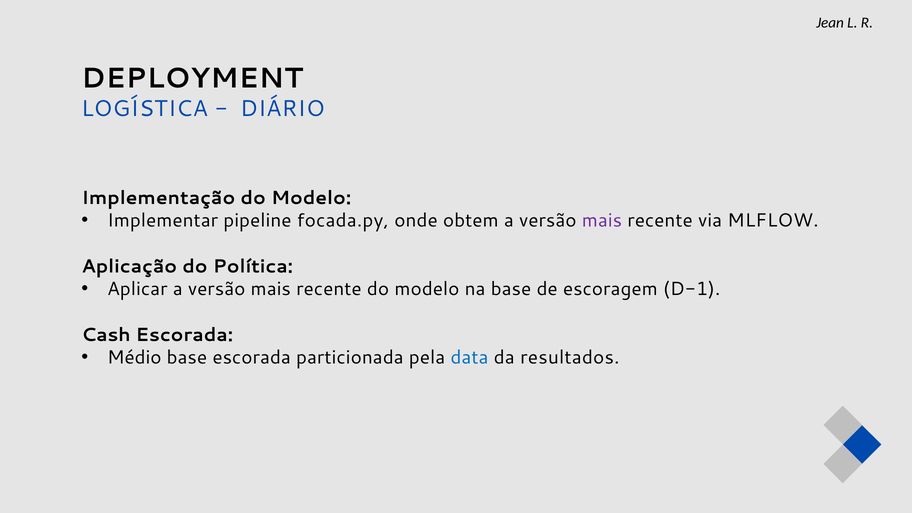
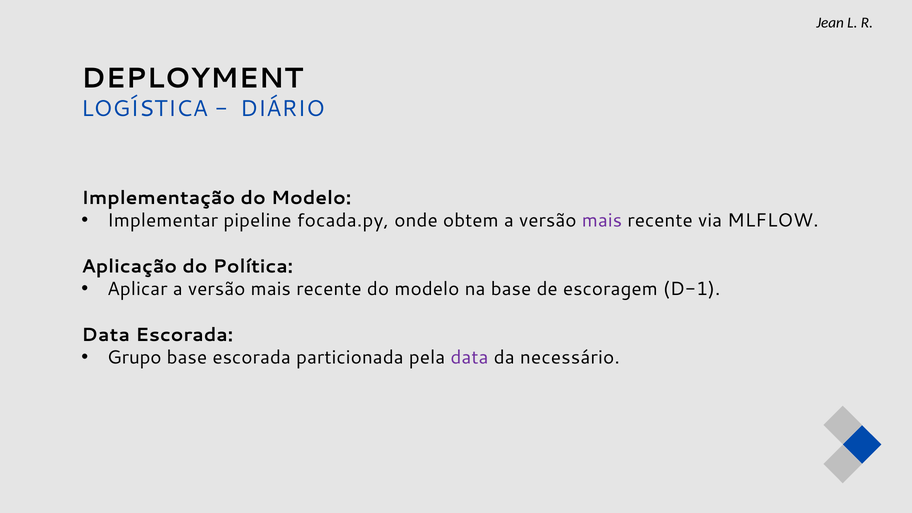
Cash: Cash -> Data (106, 335)
Médio: Médio -> Grupo (134, 358)
data colour: blue -> purple (469, 358)
resultados: resultados -> necessário (570, 358)
